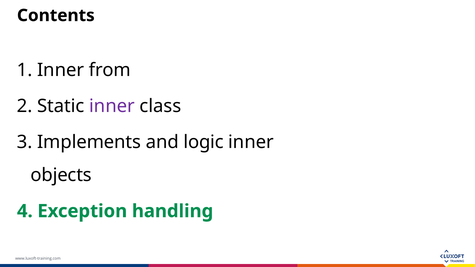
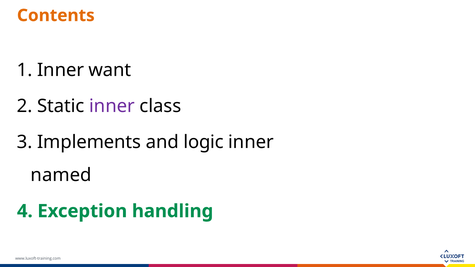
Contents colour: black -> orange (56, 15)
from: from -> want (110, 70)
objects: objects -> named (61, 175)
